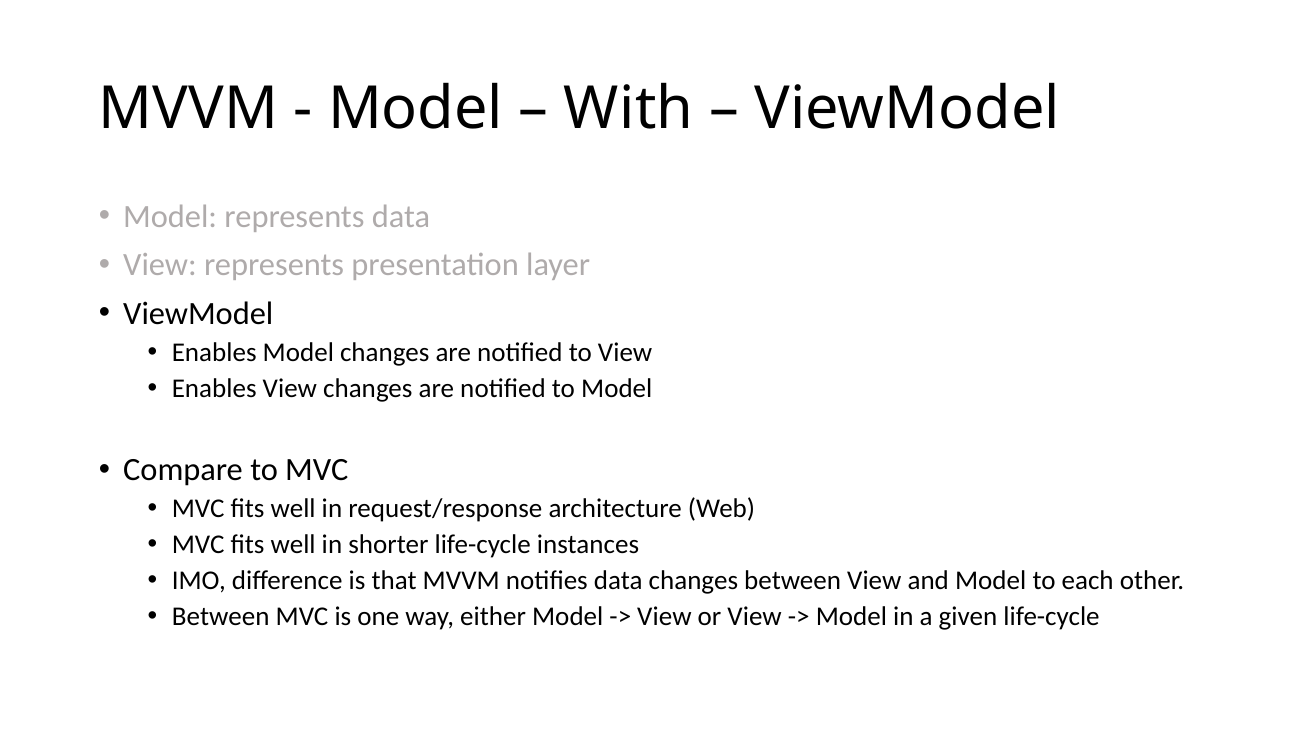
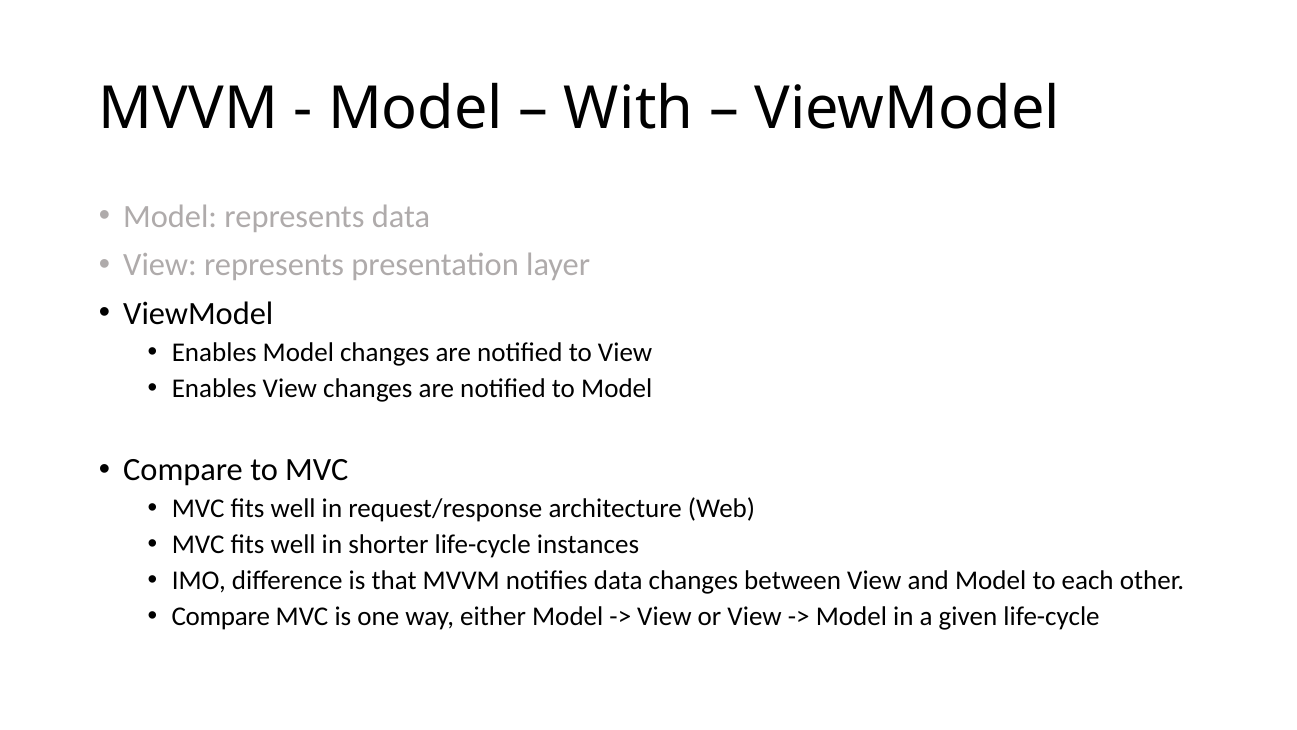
Between: Between -> Compare (221, 616)
